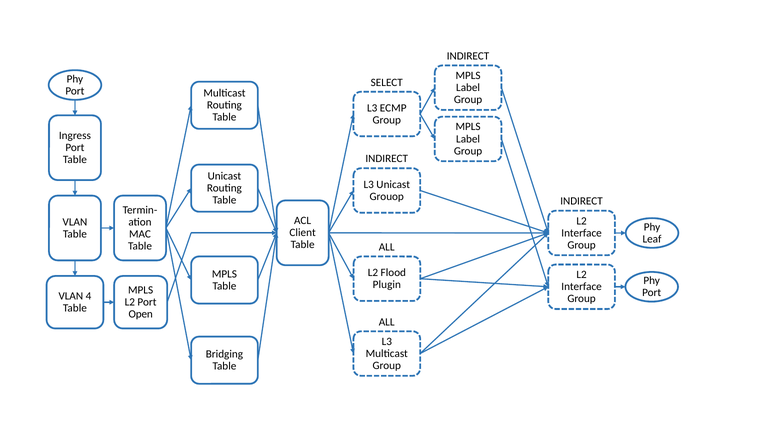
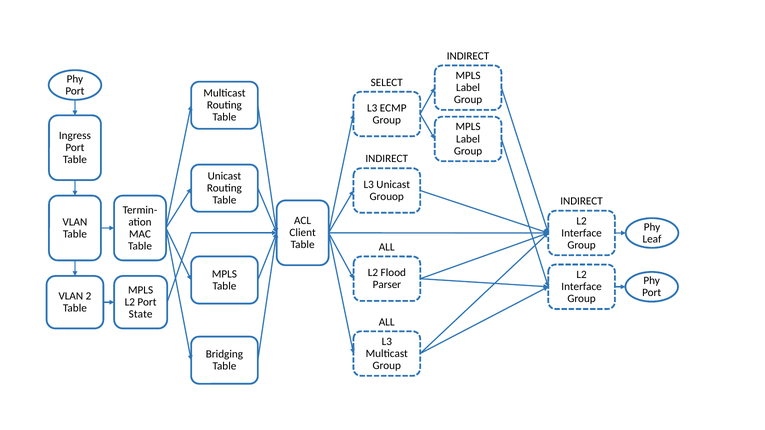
Plugin: Plugin -> Parser (387, 285)
4: 4 -> 2 (89, 296)
Open: Open -> State (141, 314)
